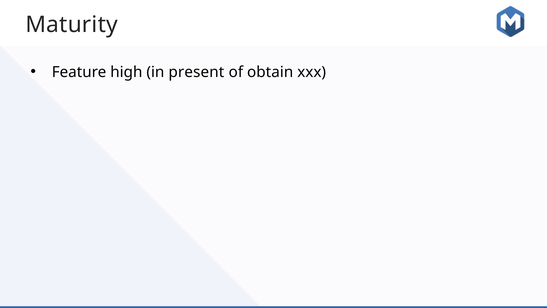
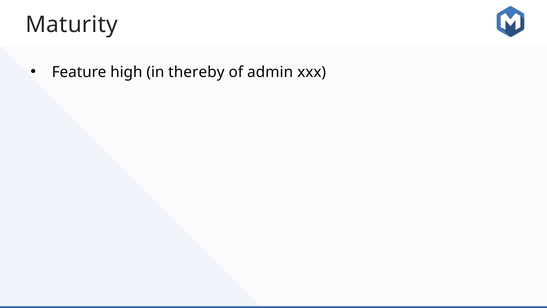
present: present -> thereby (196, 72)
obtain: obtain -> admin (270, 72)
